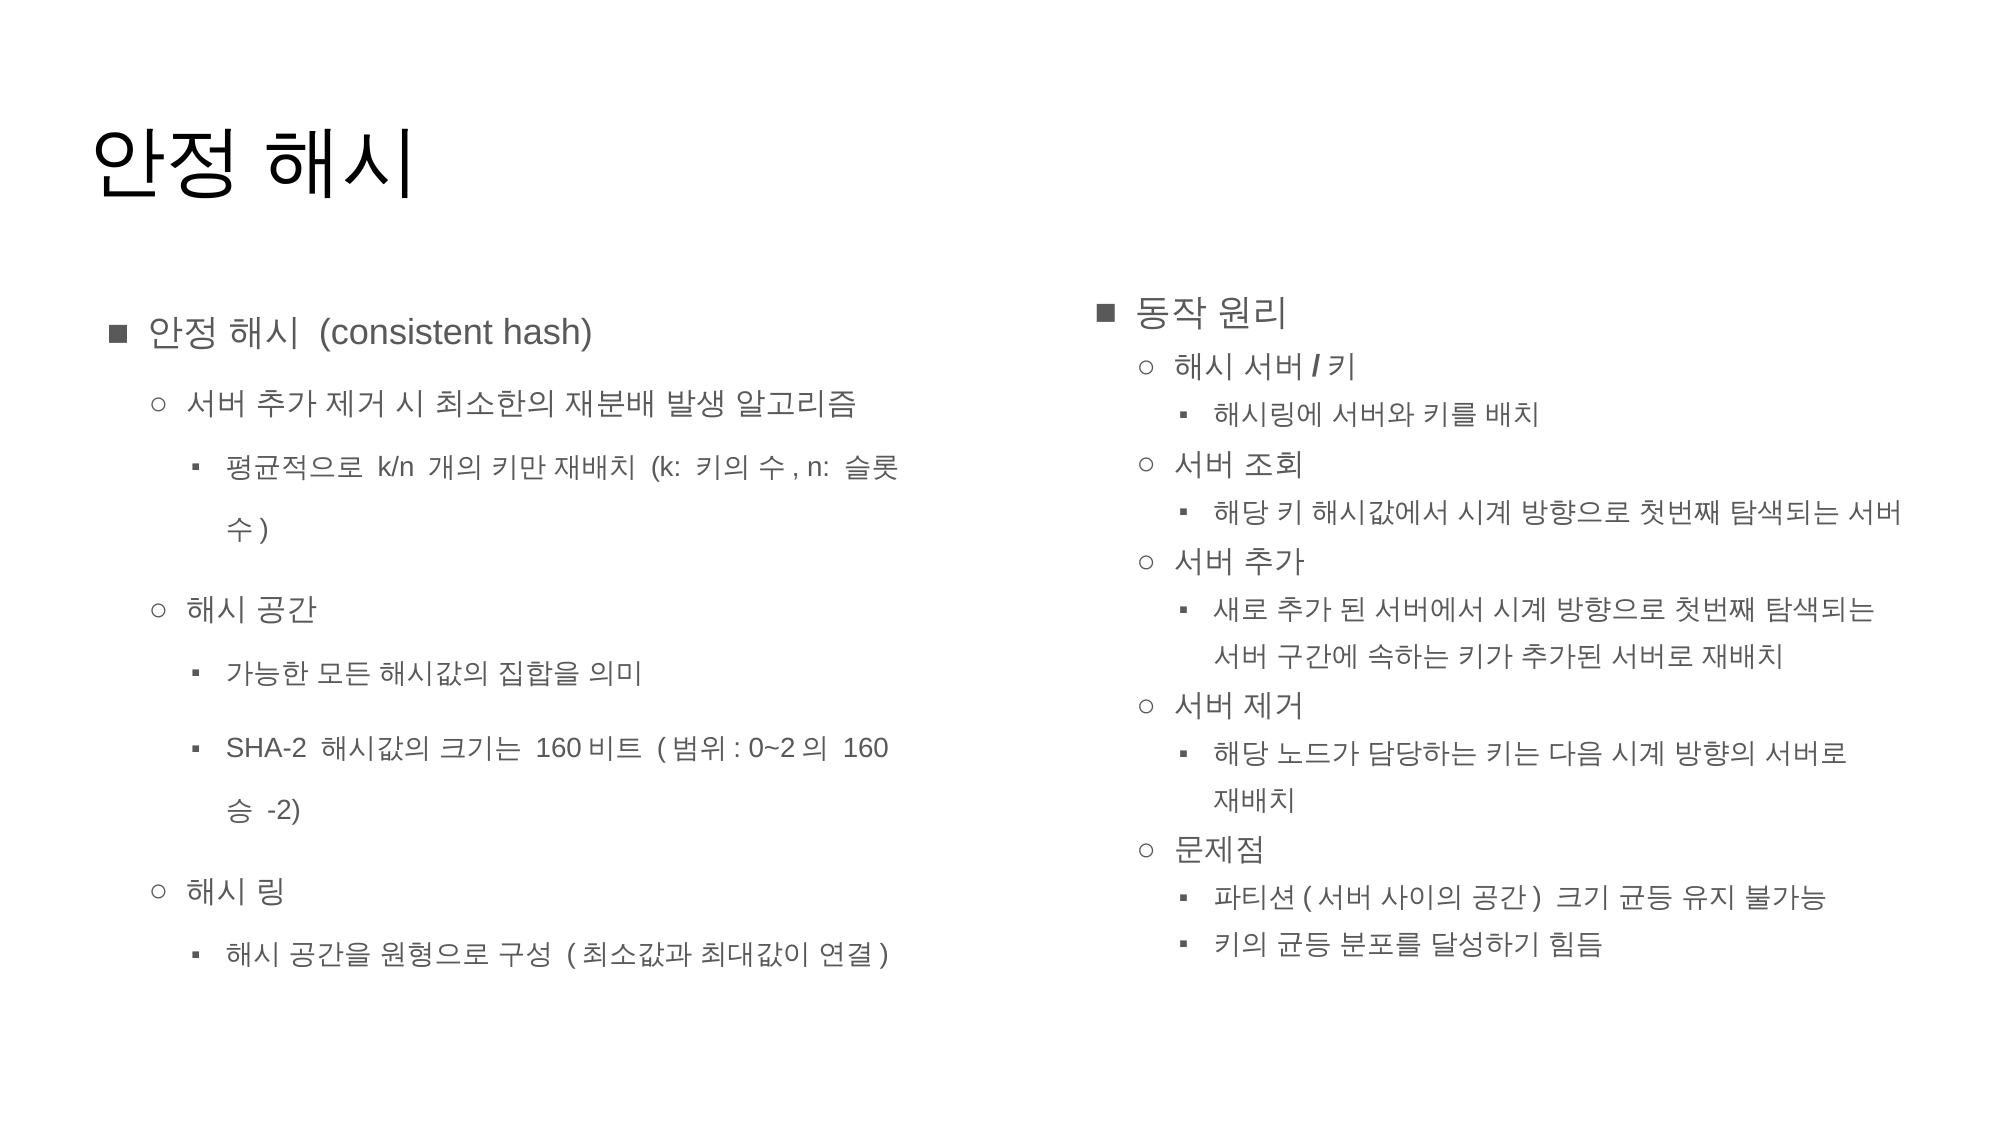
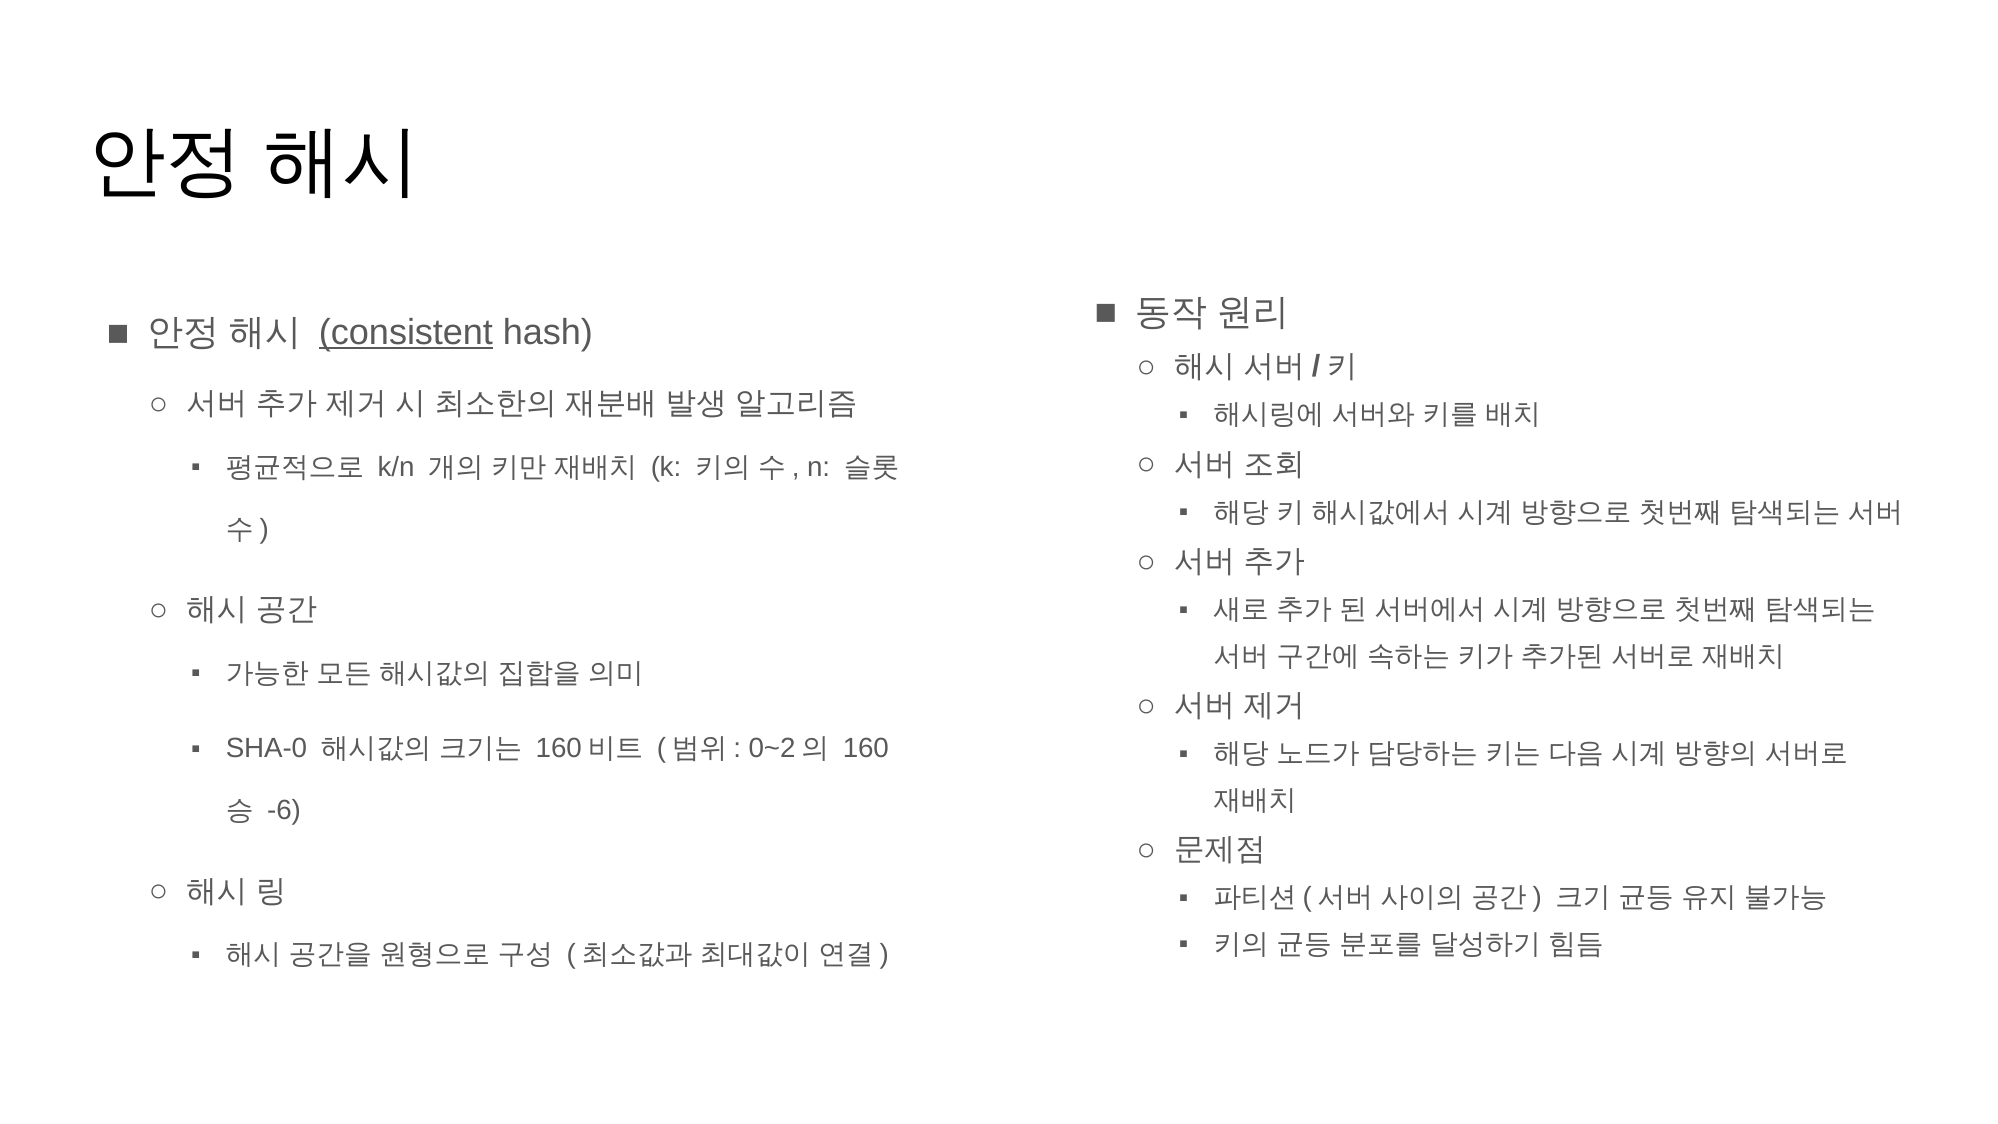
consistent underline: none -> present (406, 333)
SHA-2: SHA-2 -> SHA-0 (266, 749)
-2: -2 -> -6 (284, 811)
